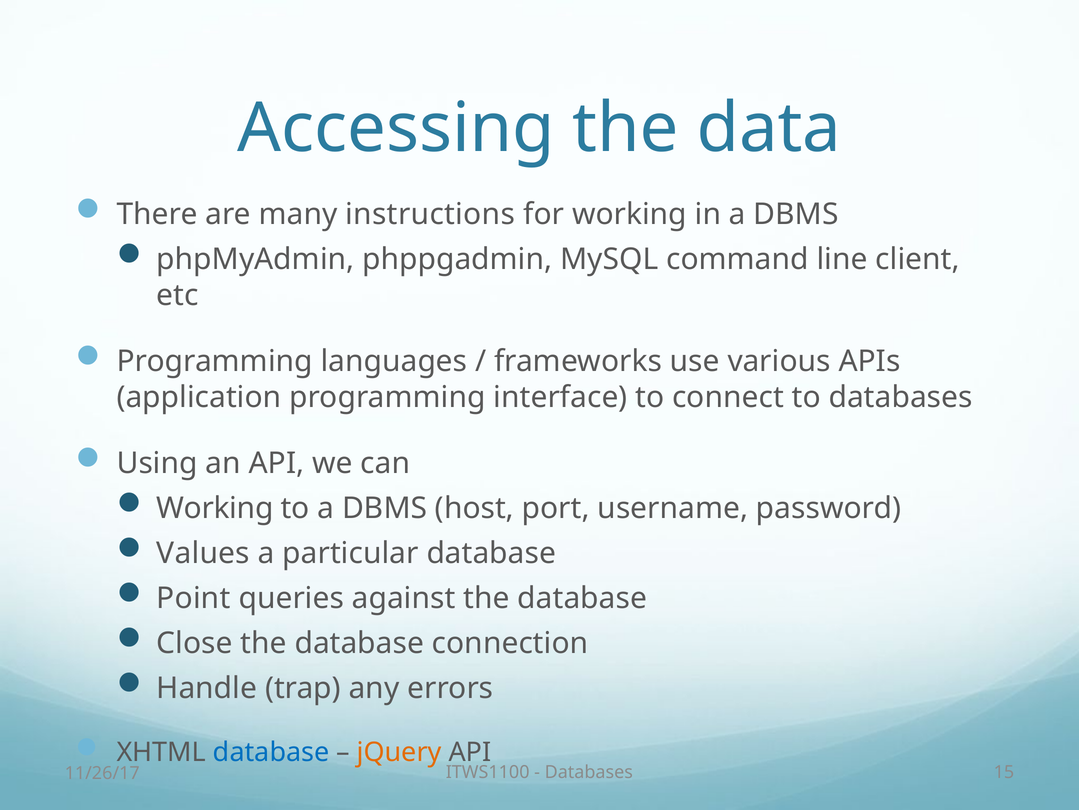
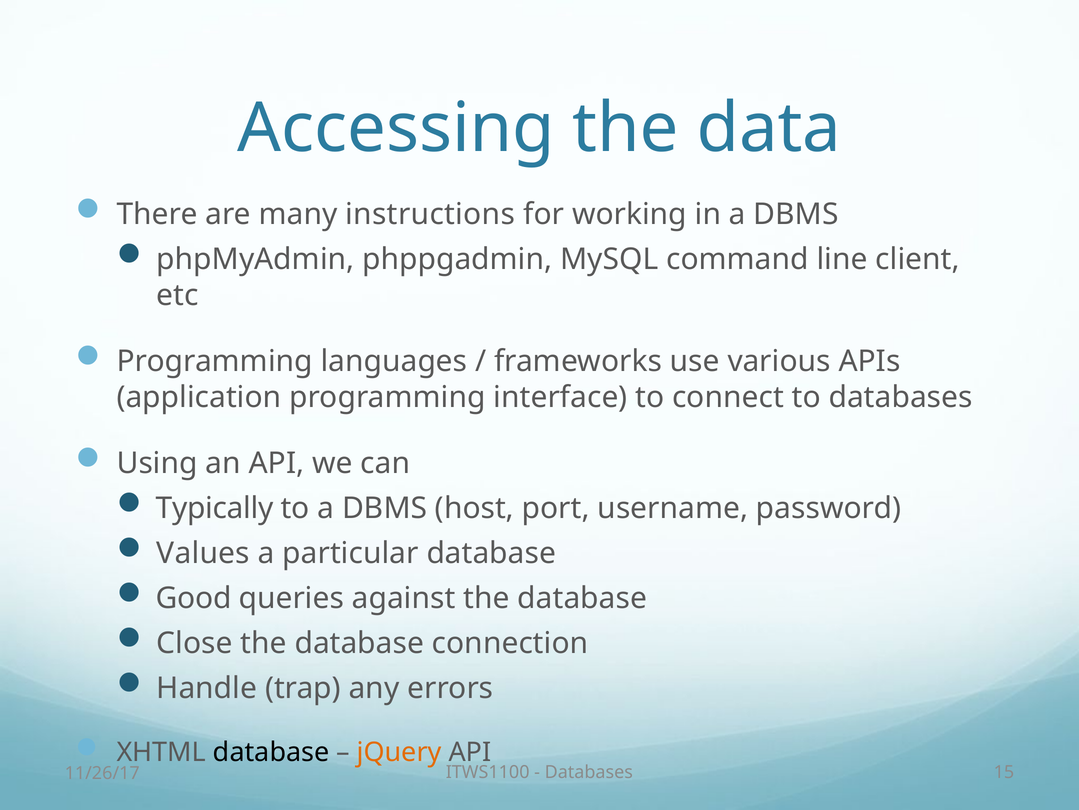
Working: Working -> Typically (215, 508)
Point: Point -> Good (194, 598)
database colour: blue -> black (271, 752)
